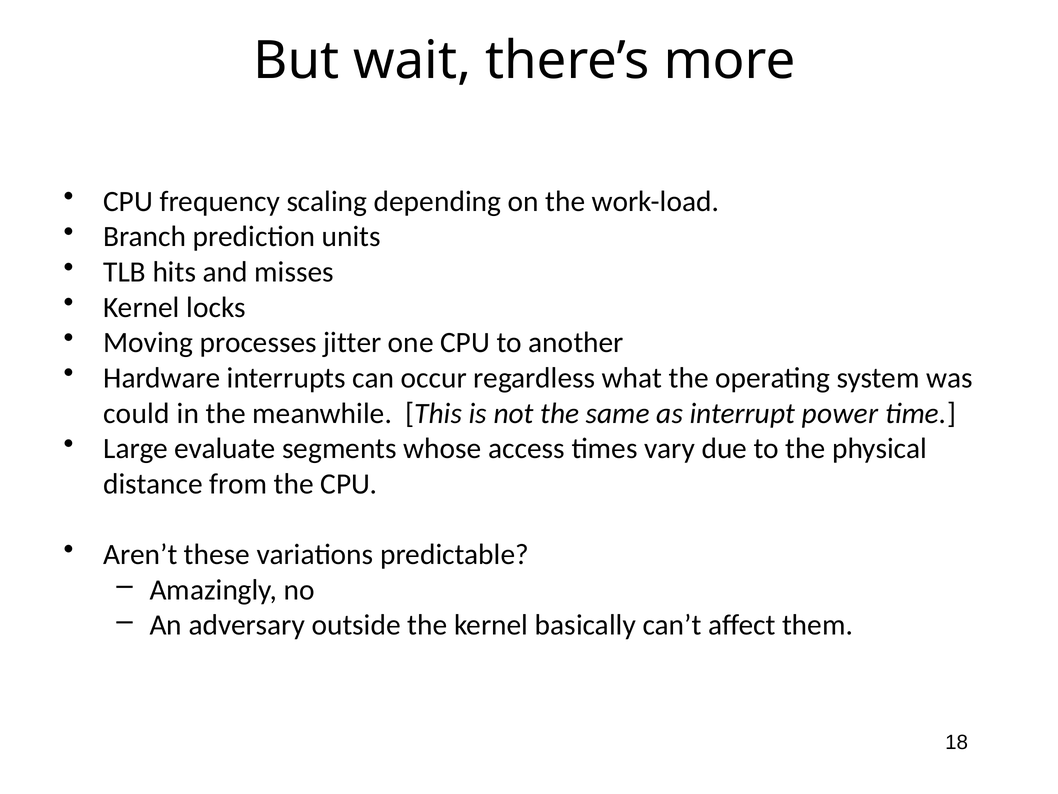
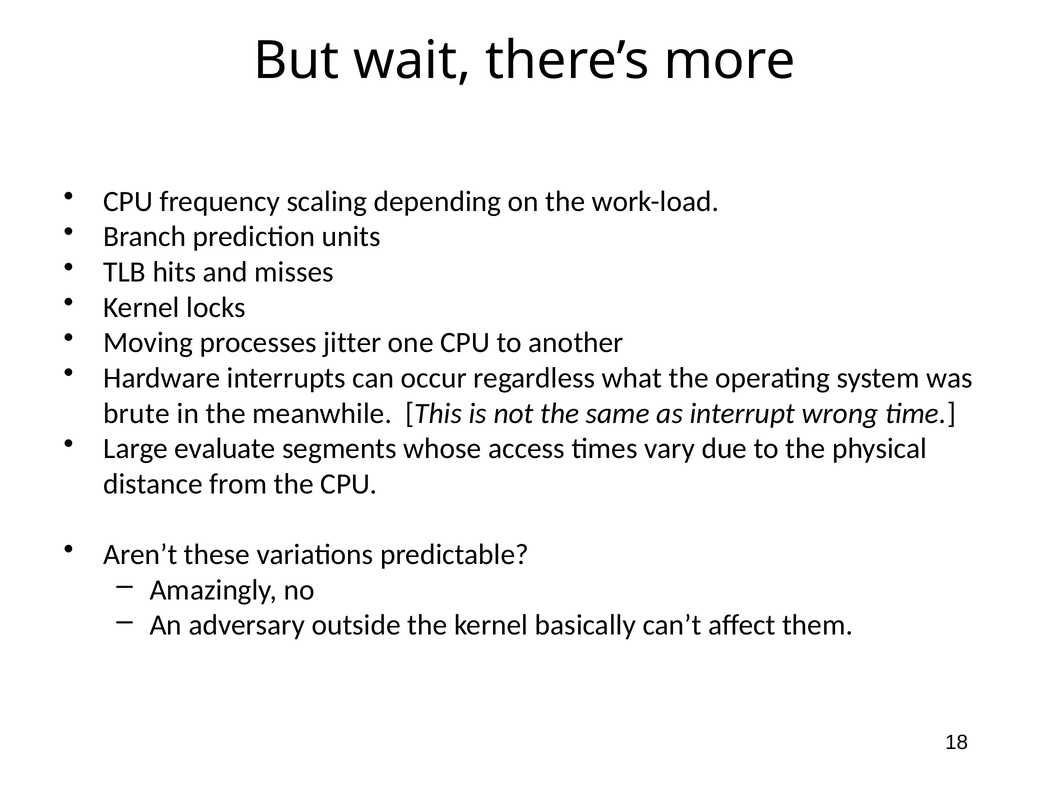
could: could -> brute (137, 413)
power: power -> wrong (840, 413)
